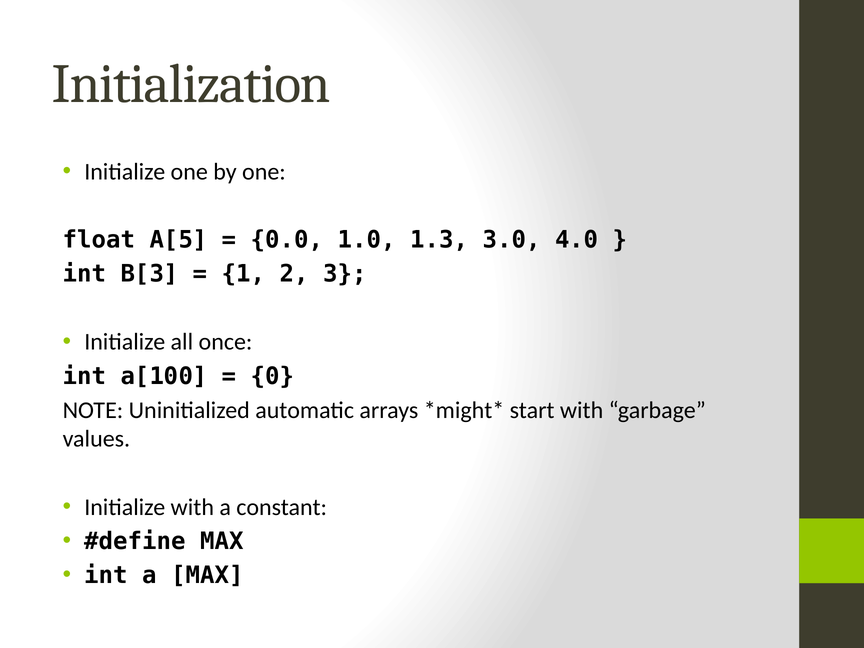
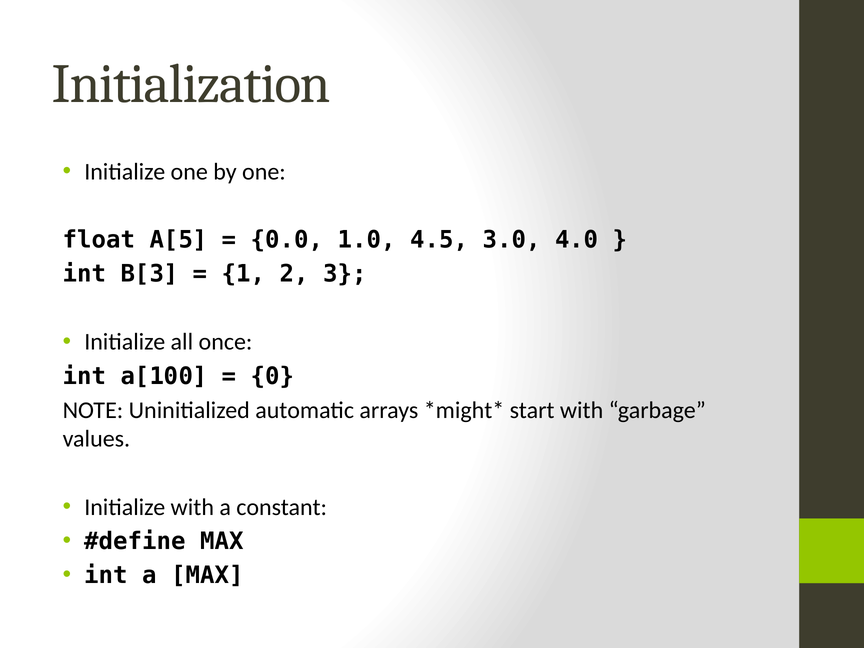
1.3: 1.3 -> 4.5 (439, 240)
